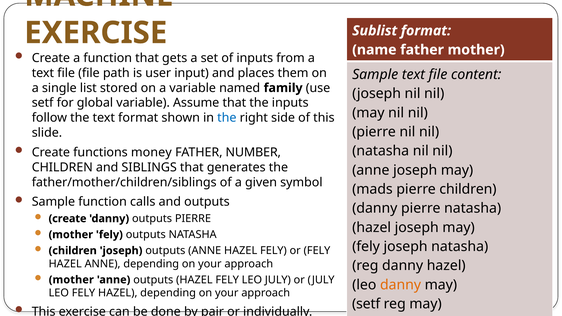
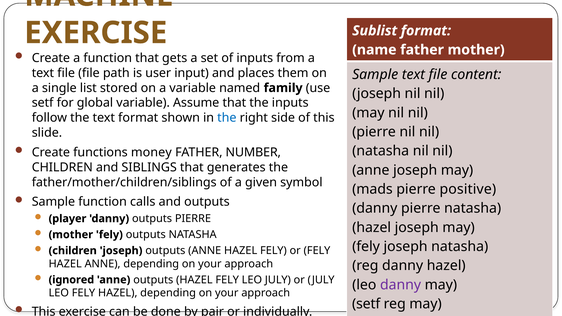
pierre children: children -> positive (468, 189)
create: create -> player (68, 219)
mother: mother -> ignored (71, 280)
danny colour: orange -> purple (401, 285)
